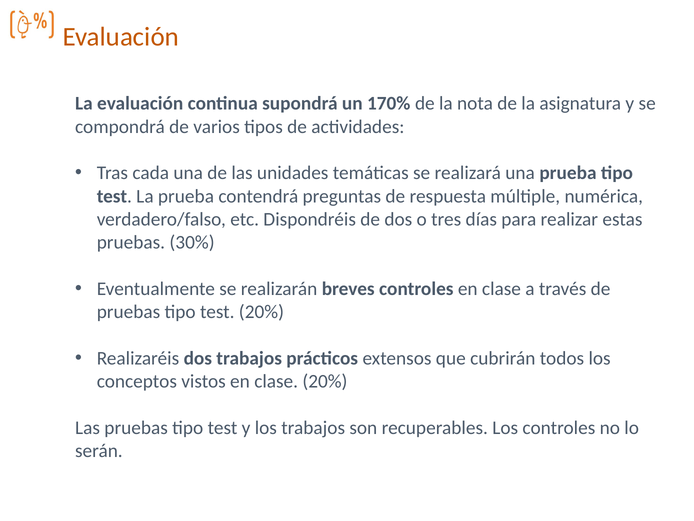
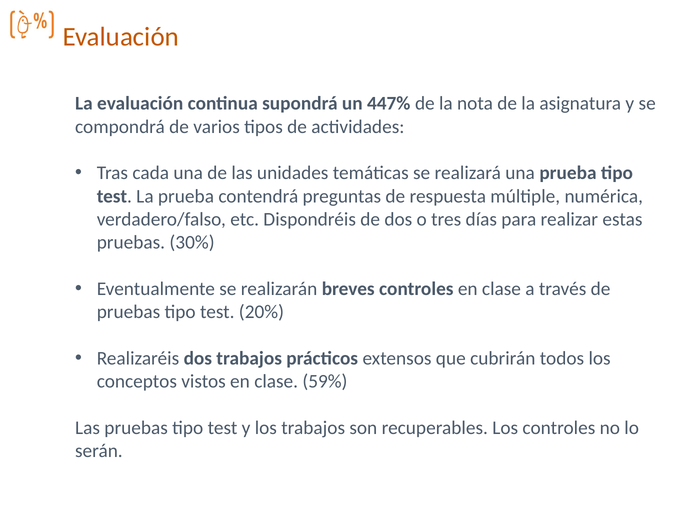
170%: 170% -> 447% (389, 103)
clase 20%: 20% -> 59% (325, 381)
